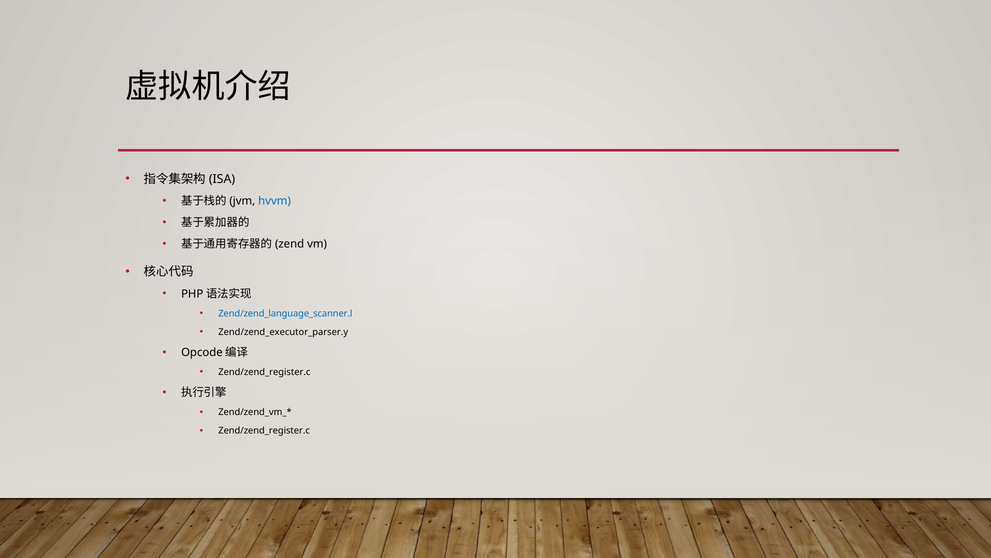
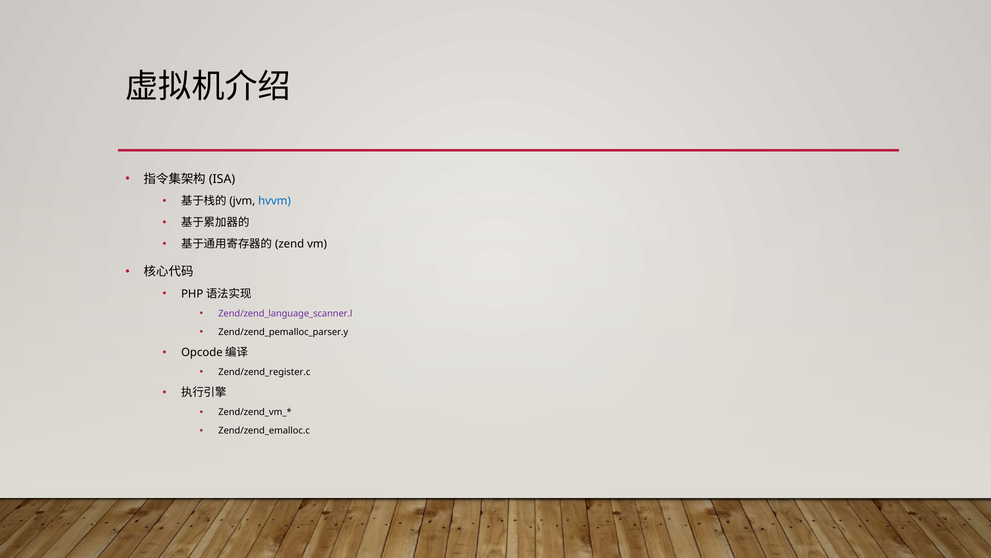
Zend/zend_language_scanner.l colour: blue -> purple (285, 313)
Zend/zend_executor_parser.y: Zend/zend_executor_parser.y -> Zend/zend_pemalloc_parser.y (283, 332)
Zend/zend_register.c: Zend/zend_register.c -> Zend/zend_emalloc.c (264, 430)
